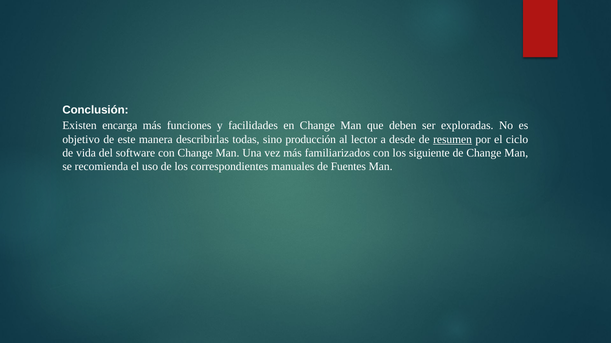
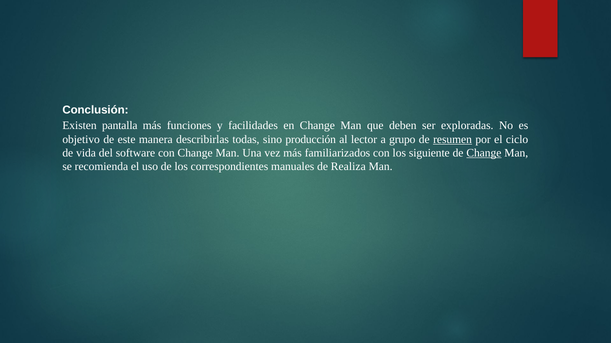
encarga: encarga -> pantalla (120, 126)
desde: desde -> grupo (402, 140)
Change underline: none -> present (484, 153)
Fuentes: Fuentes -> Realiza (348, 167)
